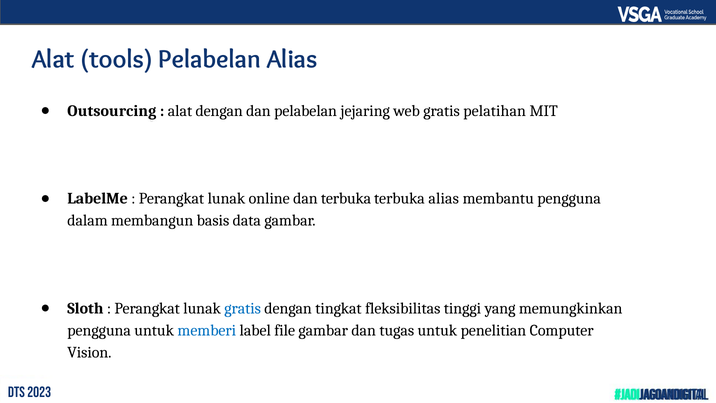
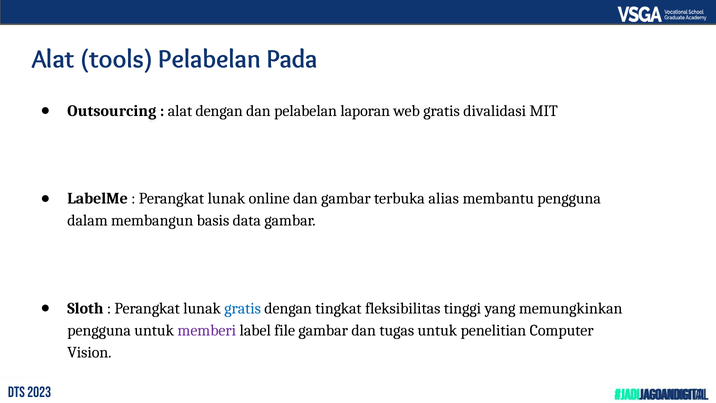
Pelabelan Alias: Alias -> Pada (292, 59)
jejaring: jejaring -> laporan (365, 111)
pelatihan: pelatihan -> divalidasi (495, 111)
dan terbuka: terbuka -> gambar (346, 199)
memberi colour: blue -> purple (207, 330)
